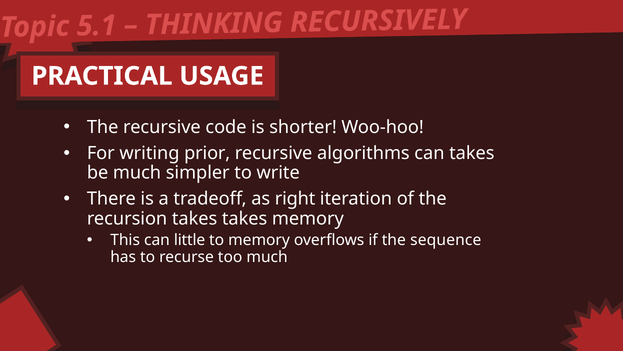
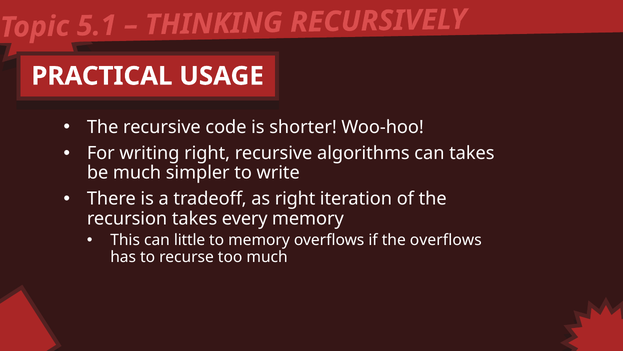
writing prior: prior -> right (207, 153)
takes takes: takes -> every (245, 218)
the sequence: sequence -> overflows (446, 240)
